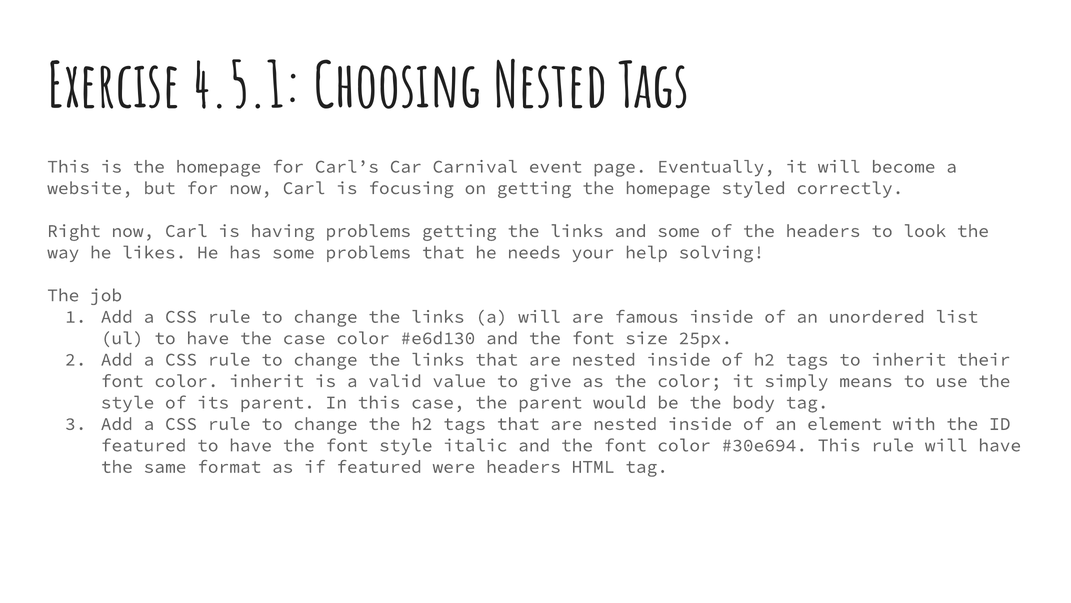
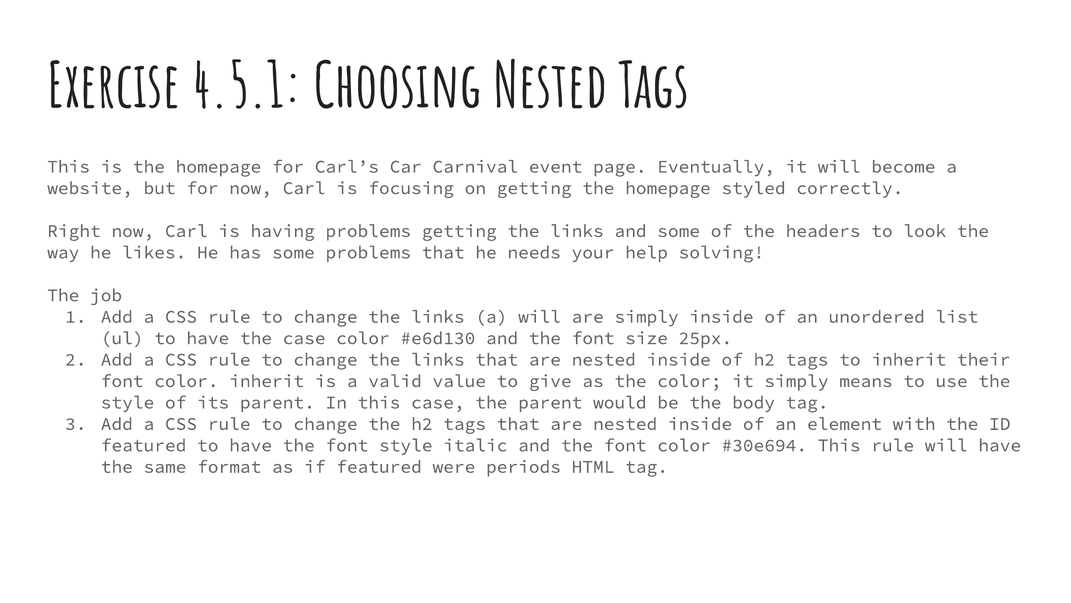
are famous: famous -> simply (647, 317)
were headers: headers -> periods (524, 466)
